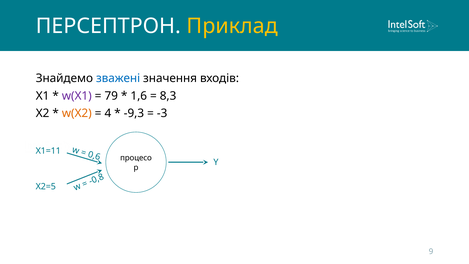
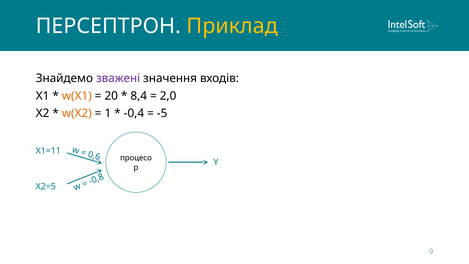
зважені colour: blue -> purple (118, 78)
w(X1 colour: purple -> orange (77, 96)
79: 79 -> 20 (111, 96)
1,6: 1,6 -> 8,4 (139, 96)
8,3: 8,3 -> 2,0 (168, 96)
4: 4 -> 1 (108, 113)
-9,3: -9,3 -> -0,4 (134, 113)
-3: -3 -> -5 (162, 113)
